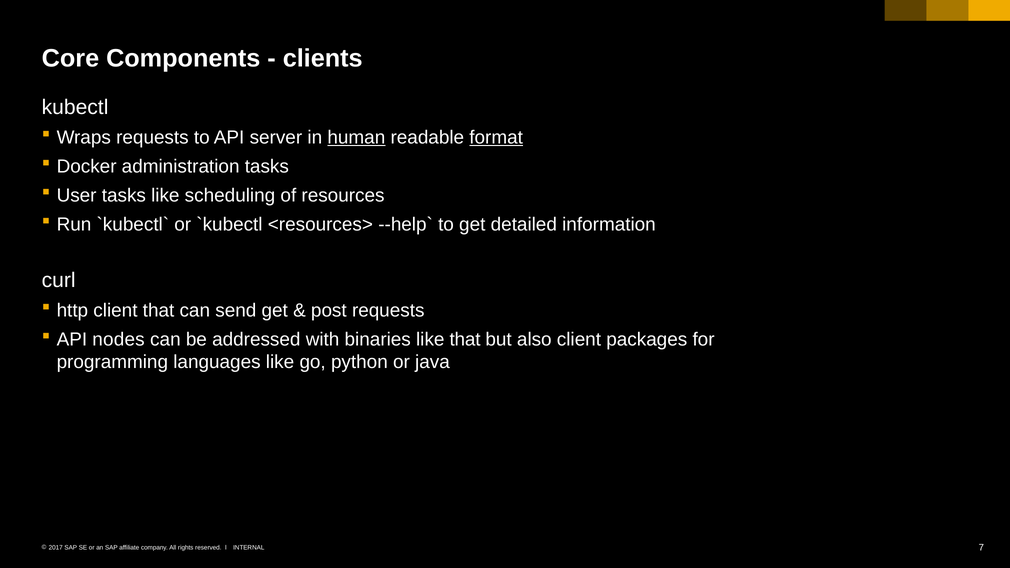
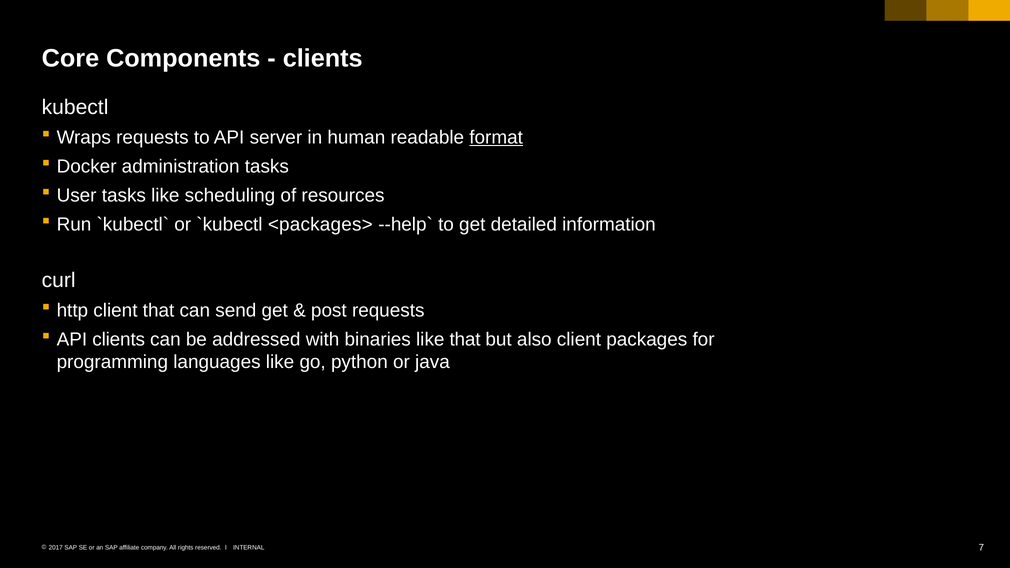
human underline: present -> none (356, 137)
<resources>: <resources> -> <packages> (320, 225)
API nodes: nodes -> clients (119, 339)
